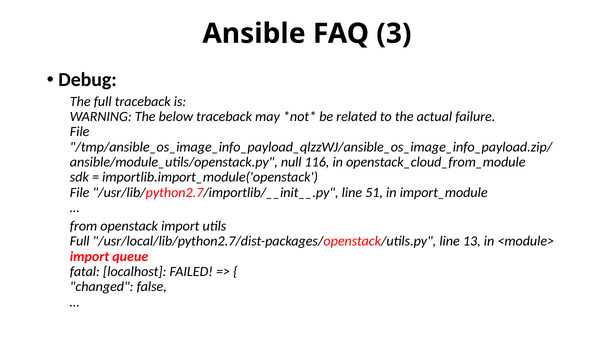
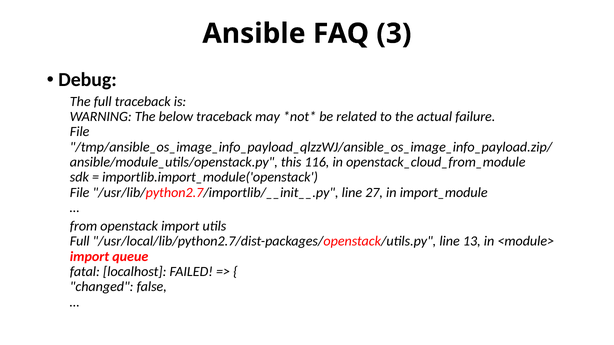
null: null -> this (291, 162)
51: 51 -> 27 (374, 193)
